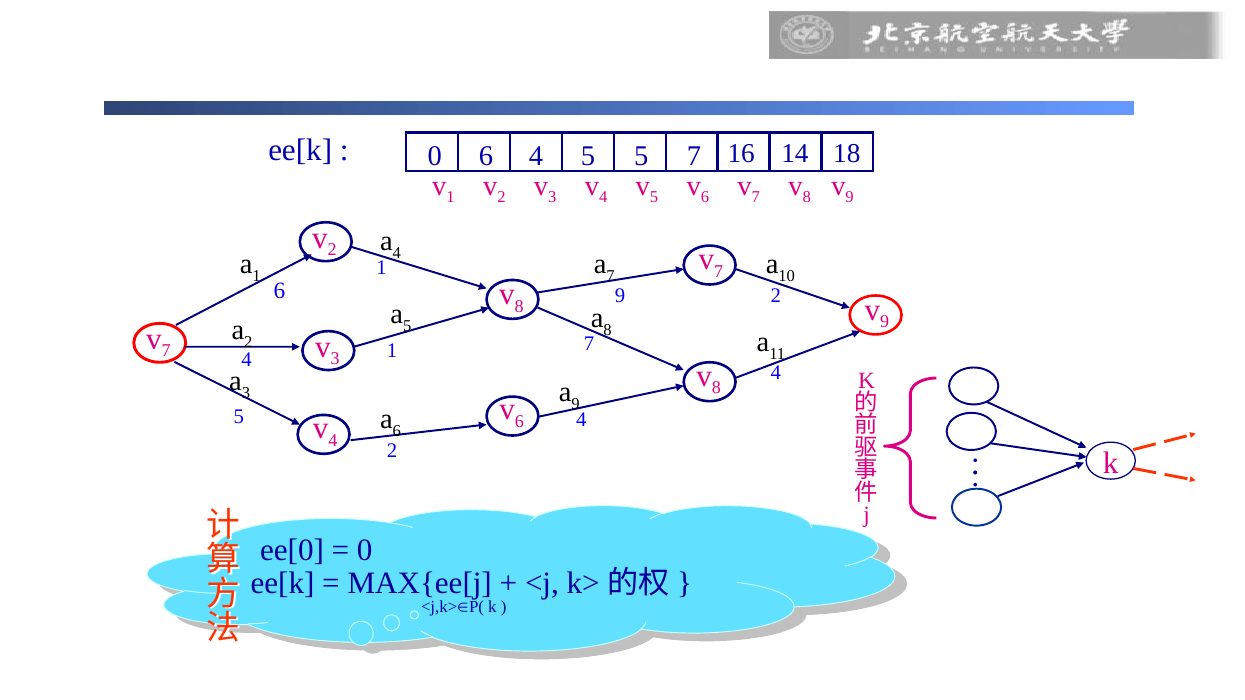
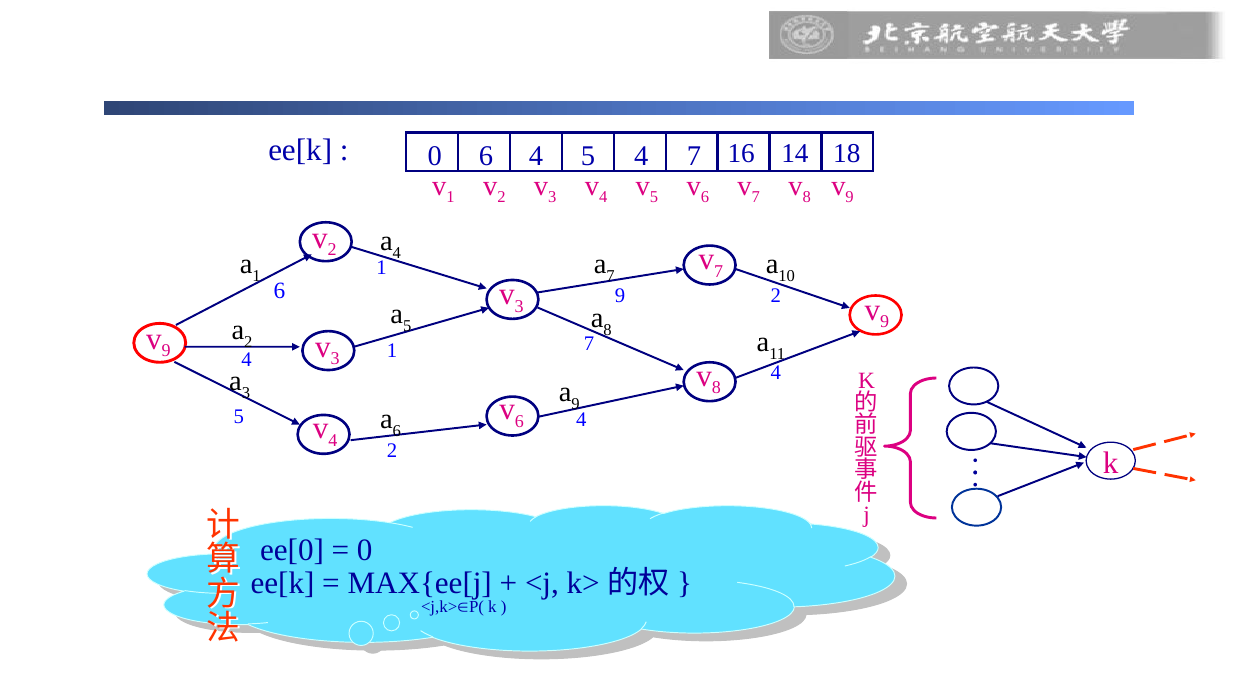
5 5: 5 -> 4 (641, 156)
8: 8 -> 3 (519, 307)
7: 7 -> 9 (166, 351)
